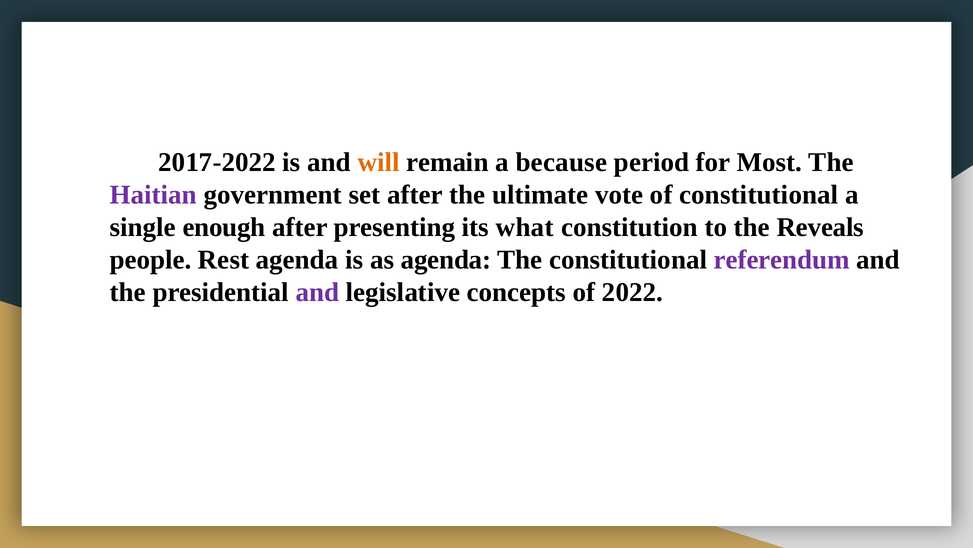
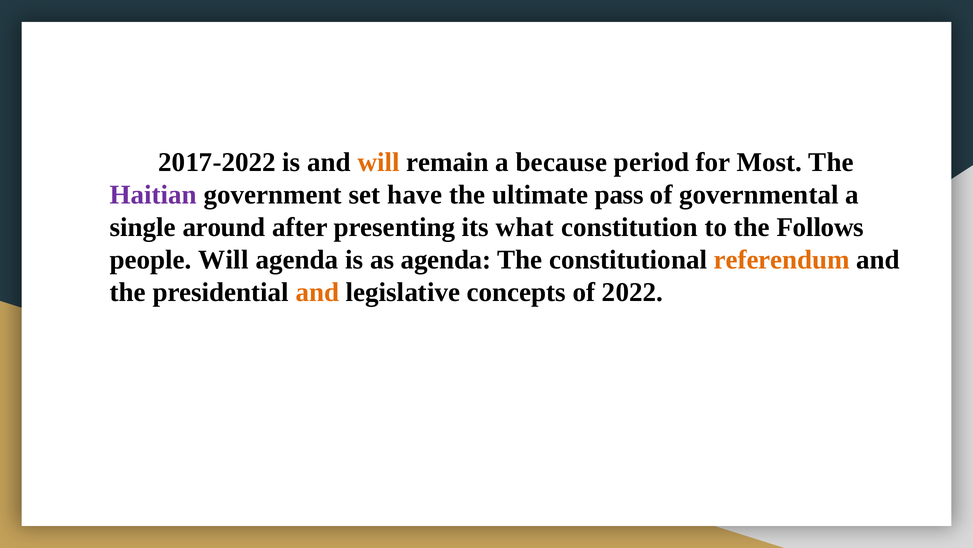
set after: after -> have (415, 195)
vote: vote -> pass (619, 195)
of constitutional: constitutional -> governmental (759, 195)
enough: enough -> around (224, 227)
Reveals: Reveals -> Follows (820, 227)
people Rest: Rest -> Will (223, 260)
referendum colour: purple -> orange (782, 260)
and colour: purple -> orange (317, 292)
